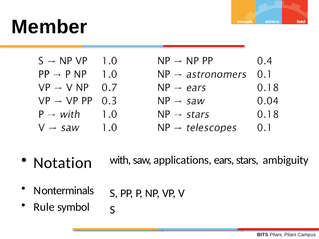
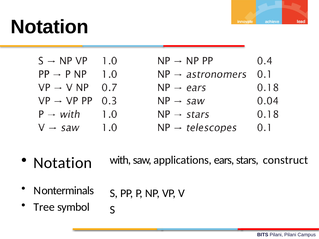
Member: Member -> Notation (50, 27)
ambiguity: ambiguity -> construct (285, 160)
Rule: Rule -> Tree (44, 207)
